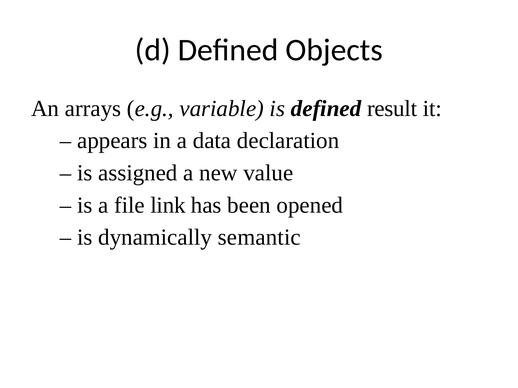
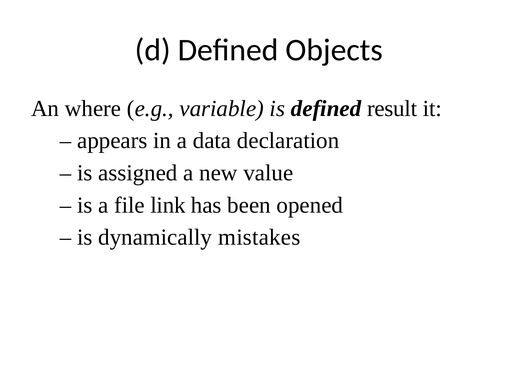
arrays: arrays -> where (93, 109)
semantic: semantic -> mistakes (259, 238)
